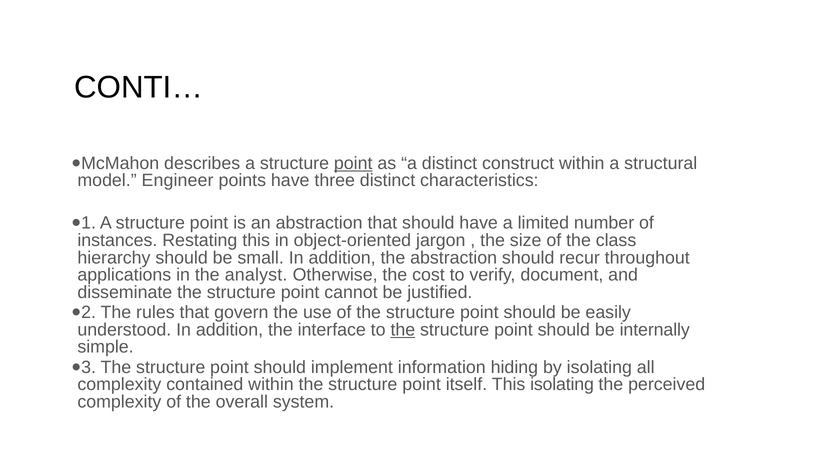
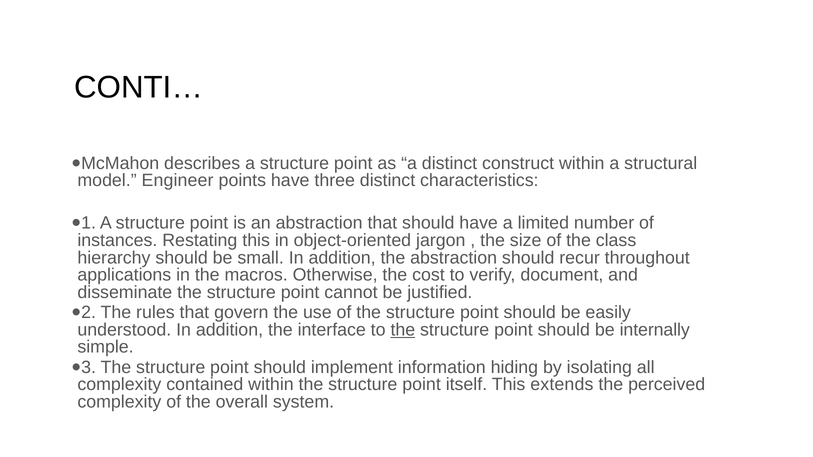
point underline: present -> none (353, 163)
analyst: analyst -> macros (256, 275)
This isolating: isolating -> extends (562, 385)
